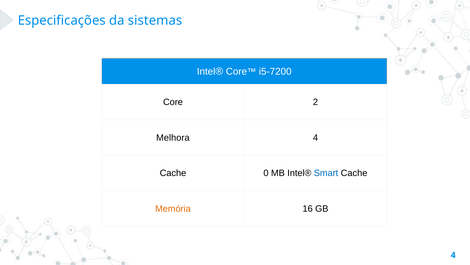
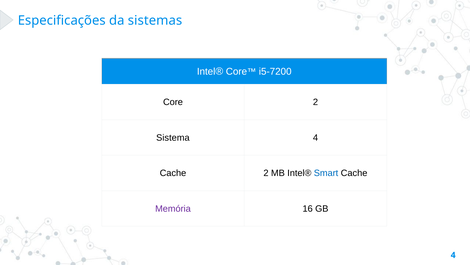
Melhora: Melhora -> Sistema (173, 137)
Cache 0: 0 -> 2 (266, 173)
Memória colour: orange -> purple (173, 208)
